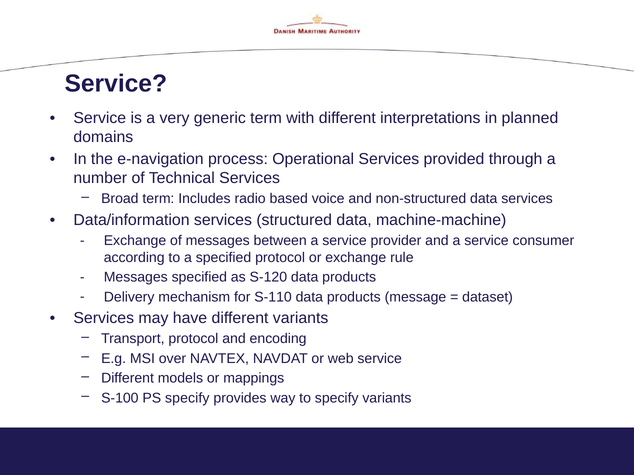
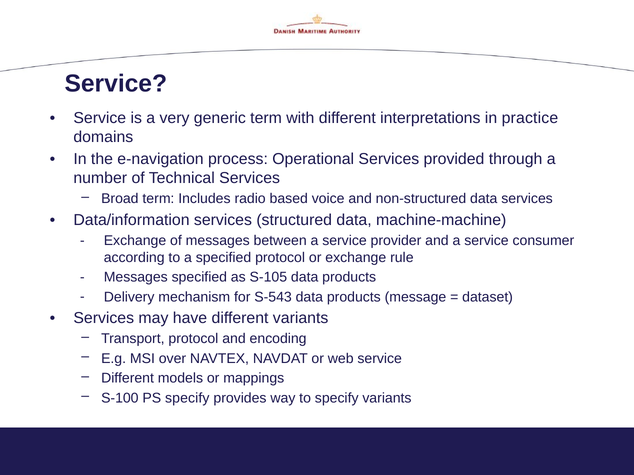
planned: planned -> practice (530, 118)
S-120: S-120 -> S-105 (268, 278)
S-110: S-110 -> S-543 (273, 297)
